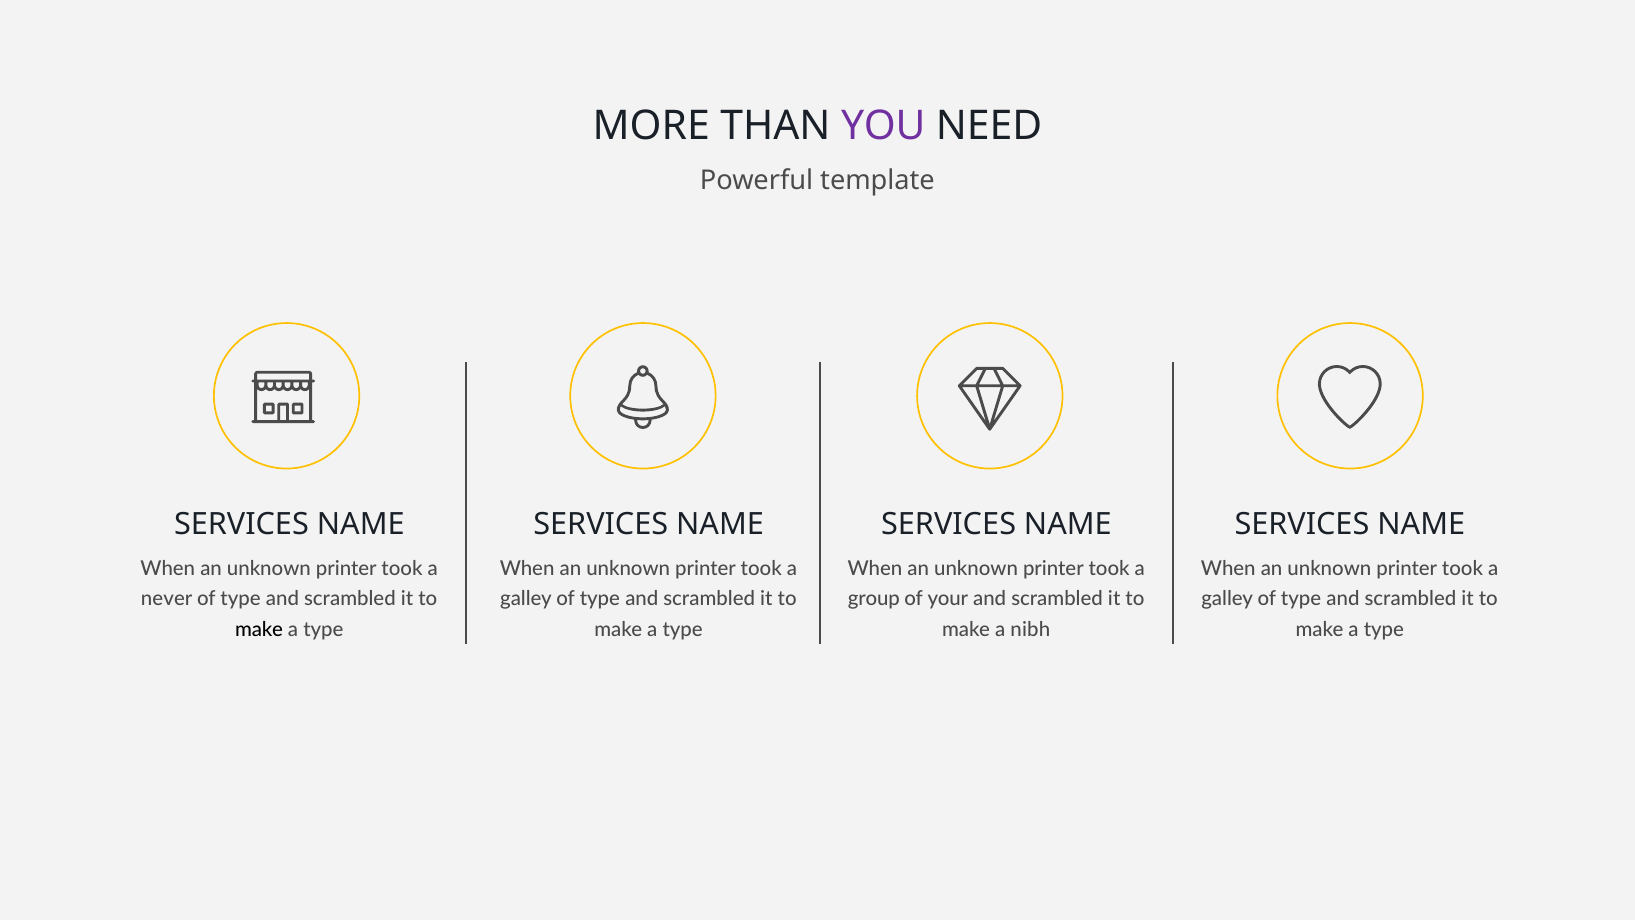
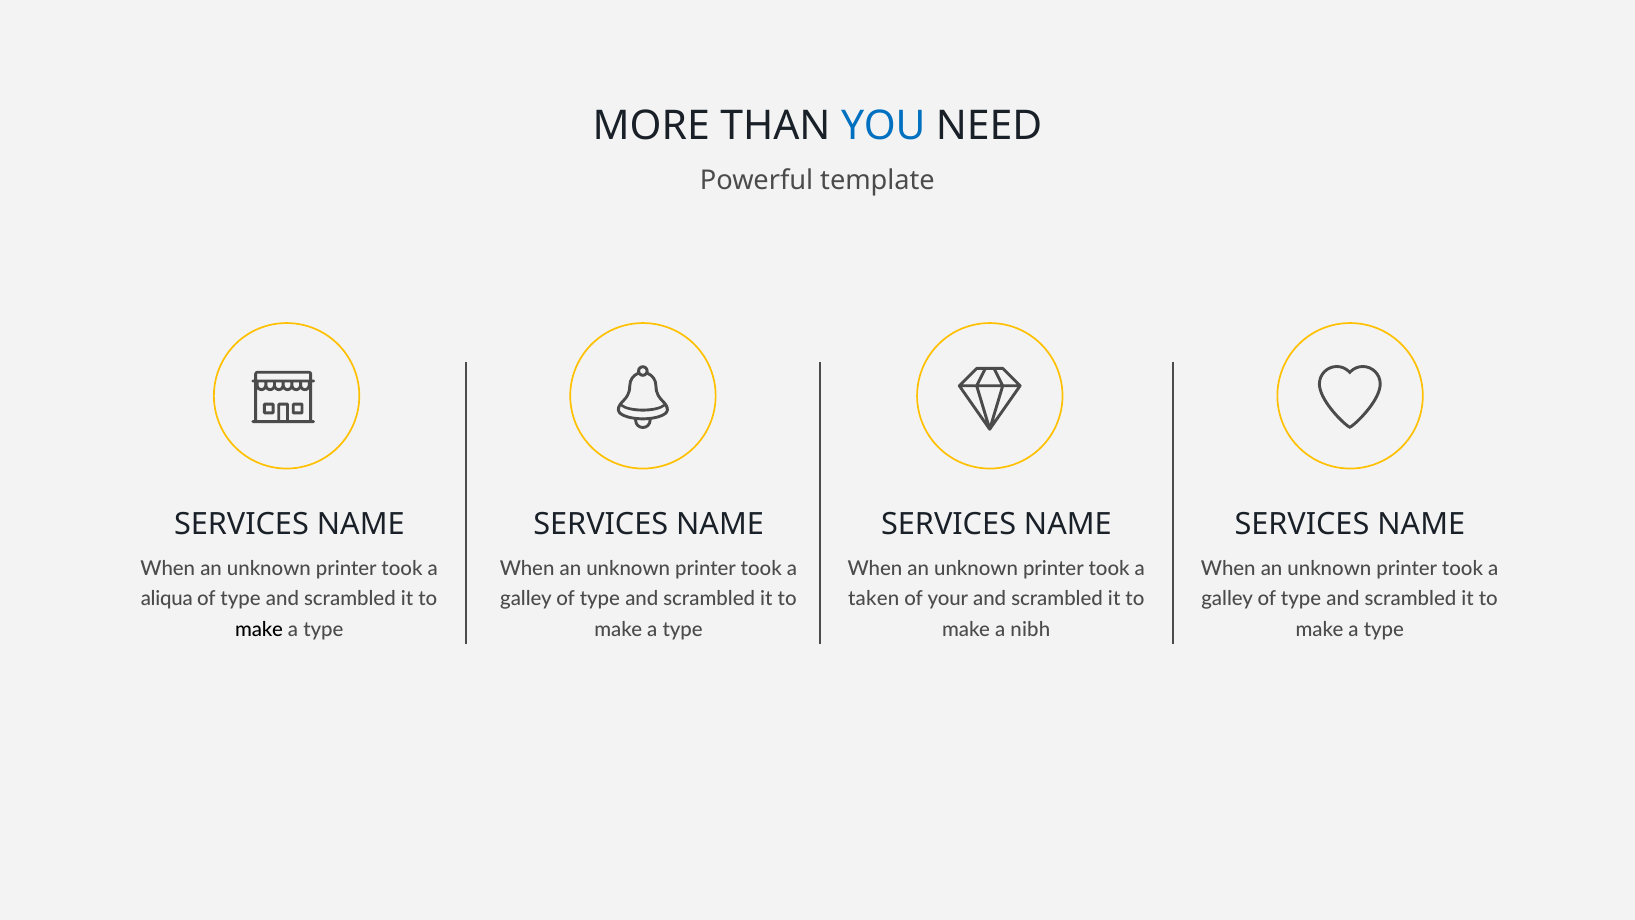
YOU colour: purple -> blue (883, 126)
never: never -> aliqua (167, 599)
group: group -> taken (874, 599)
